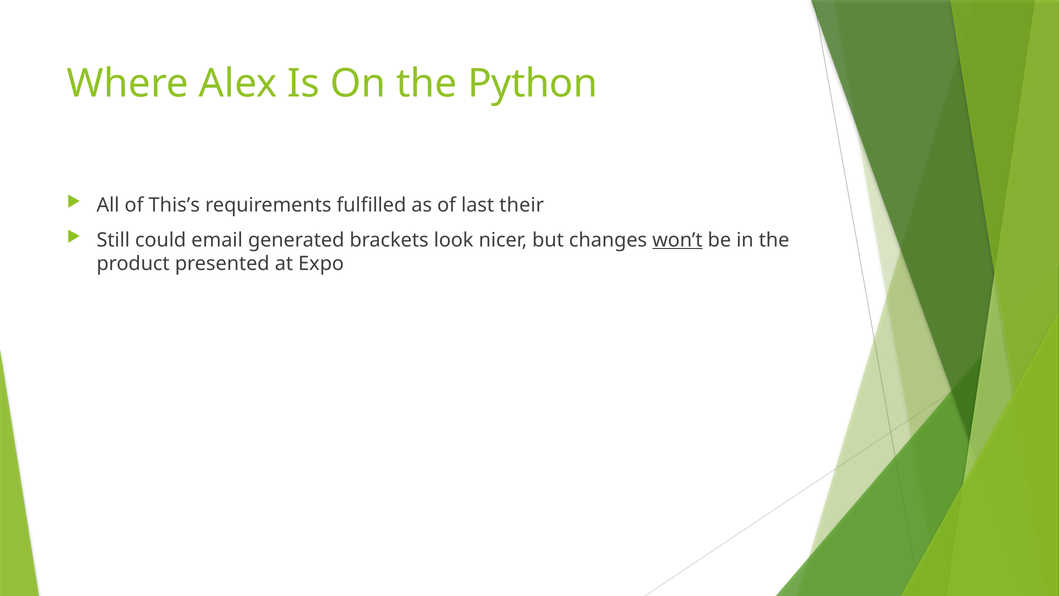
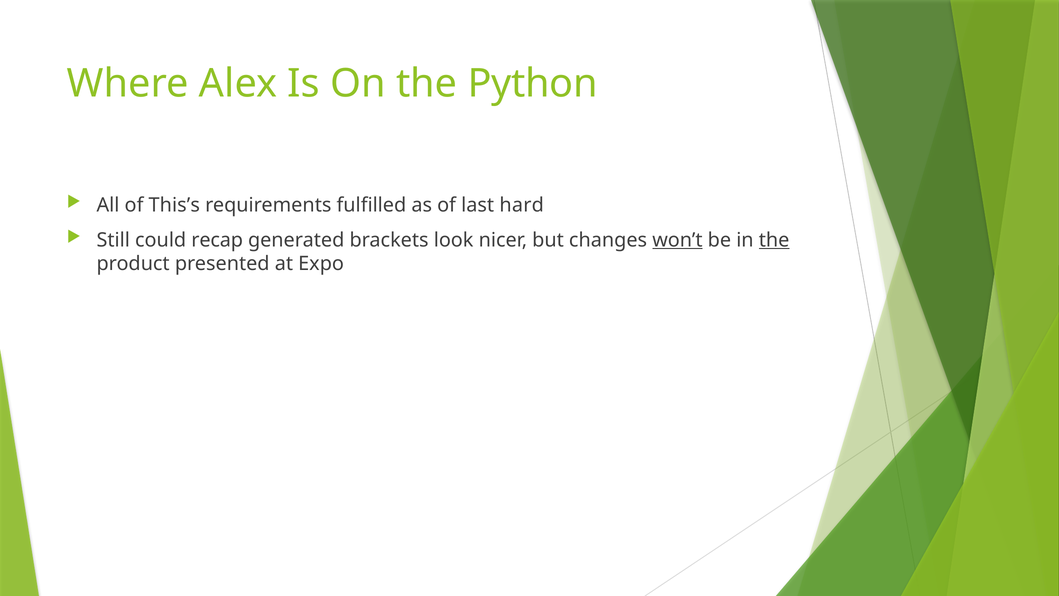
their: their -> hard (522, 205)
email: email -> recap (217, 240)
the underline: none -> present (774, 240)
